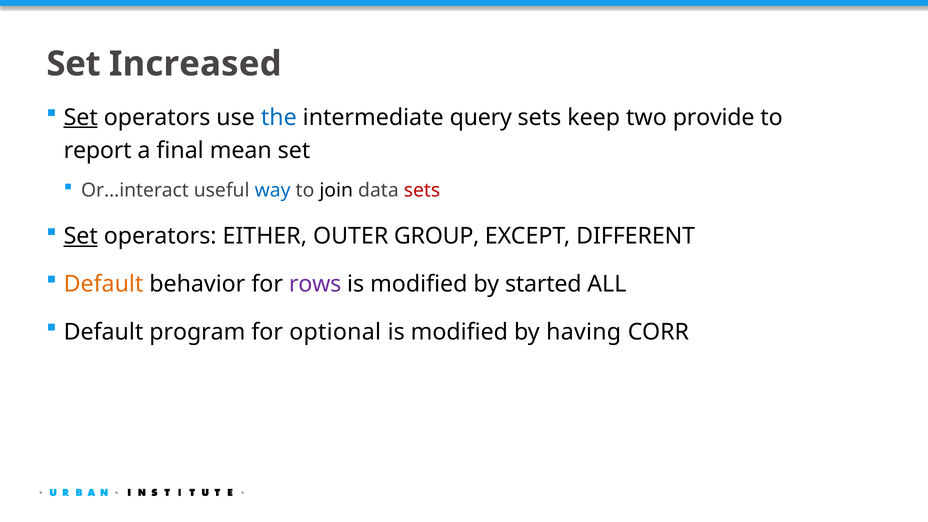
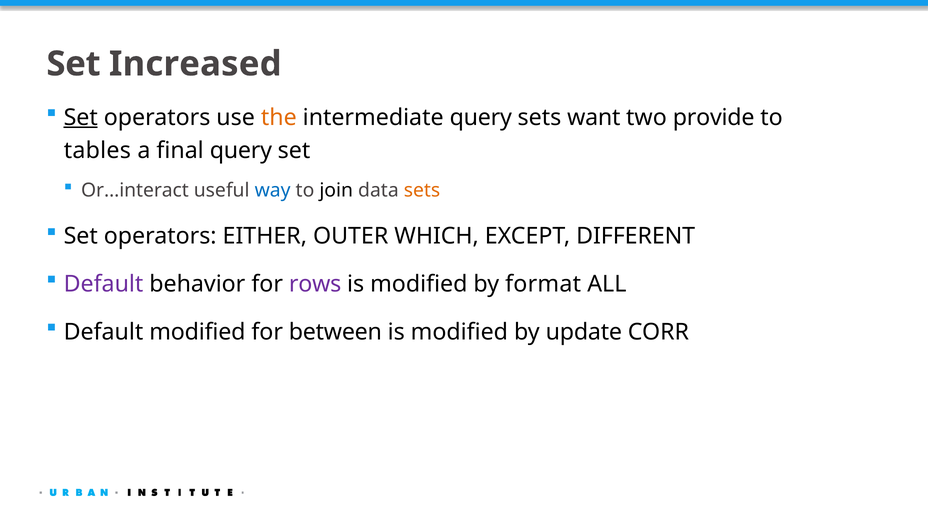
the colour: blue -> orange (279, 117)
keep: keep -> want (594, 117)
report: report -> tables (97, 151)
final mean: mean -> query (241, 151)
sets colour: red -> orange (422, 190)
Set underline: present -> none (81, 236)
GROUP: GROUP -> WHICH (437, 236)
Default colour: orange -> purple (103, 284)
started: started -> format (543, 284)
Default program: program -> modified (197, 332)
optional: optional -> between (335, 332)
having: having -> update (584, 332)
